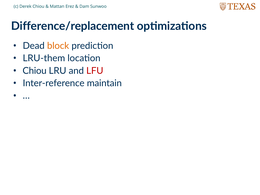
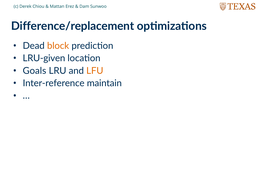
LRU-them: LRU-them -> LRU-given (44, 58)
Chiou: Chiou -> Goals (34, 71)
LFU colour: red -> orange (95, 71)
